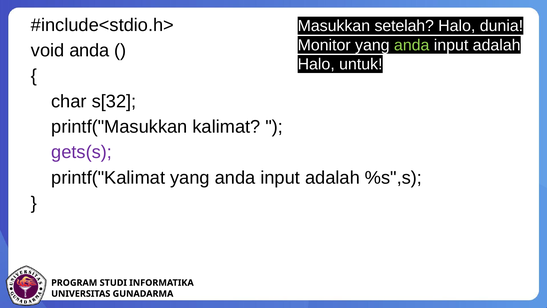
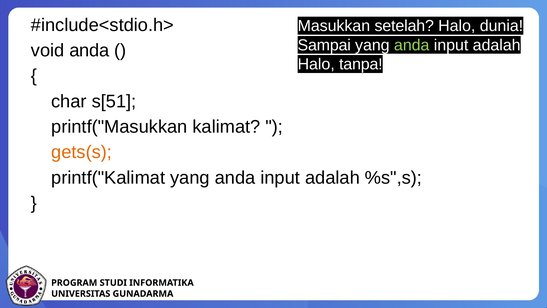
Monitor: Monitor -> Sampai (324, 45)
untuk: untuk -> tanpa (361, 64)
s[32: s[32 -> s[51 (114, 101)
gets(s colour: purple -> orange (82, 152)
